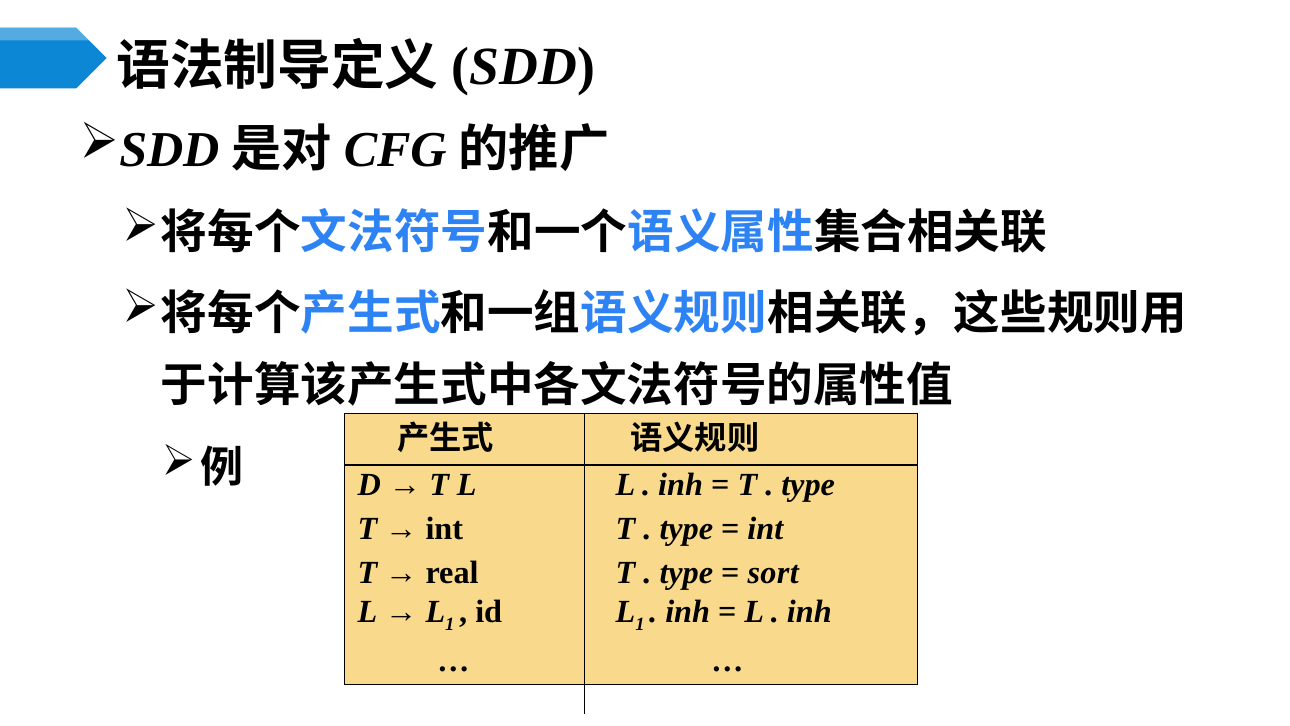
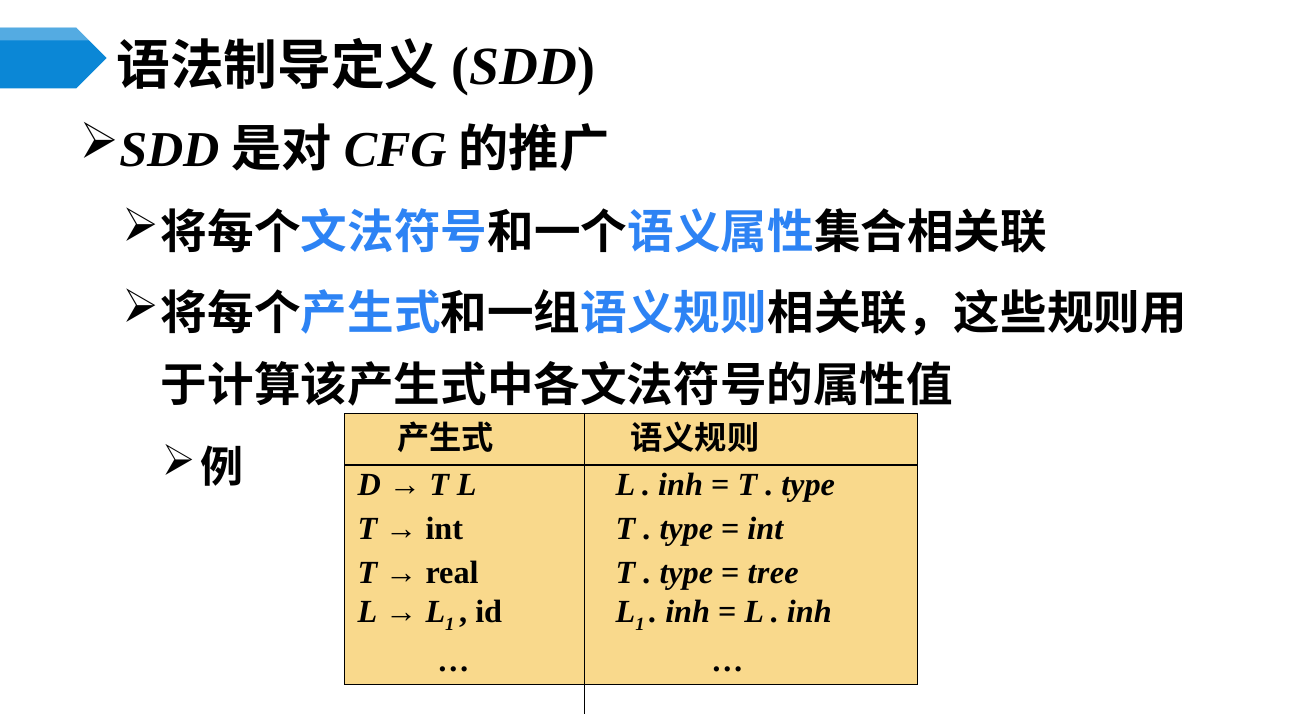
sort: sort -> tree (773, 573)
